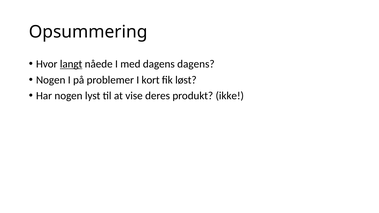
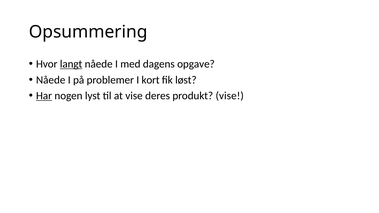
dagens dagens: dagens -> opgave (196, 64)
Nogen: Nogen -> Nåede (51, 80)
Har underline: none -> present (44, 96)
produkt ikke: ikke -> vise (230, 96)
